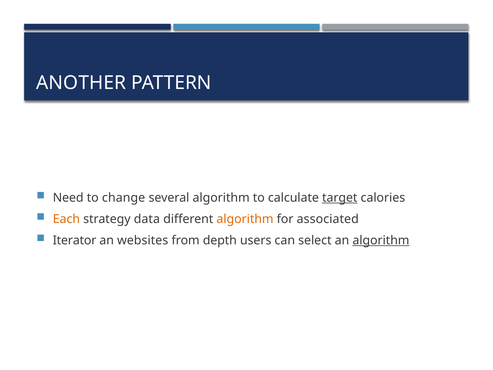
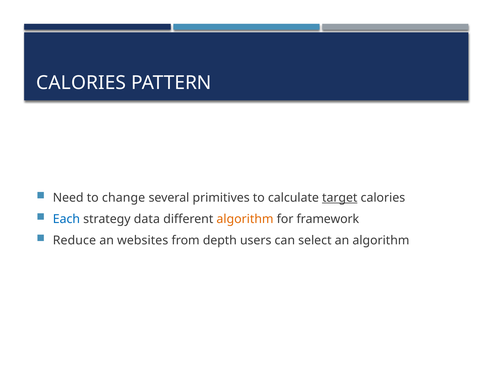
ANOTHER: ANOTHER -> CALORIES (81, 83)
several algorithm: algorithm -> primitives (221, 197)
Each colour: orange -> blue (66, 219)
associated: associated -> framework (328, 219)
Iterator: Iterator -> Reduce (74, 240)
algorithm underline: present -> none (381, 240)
